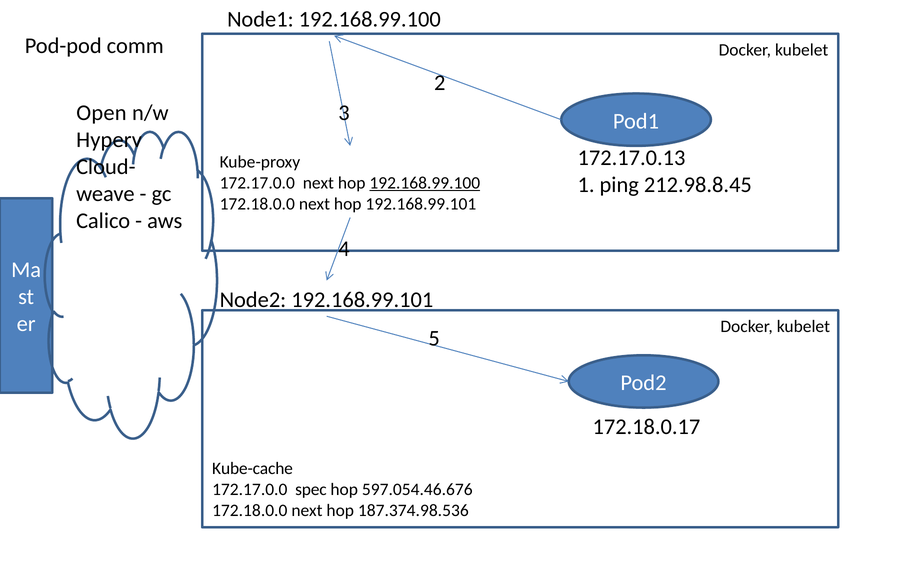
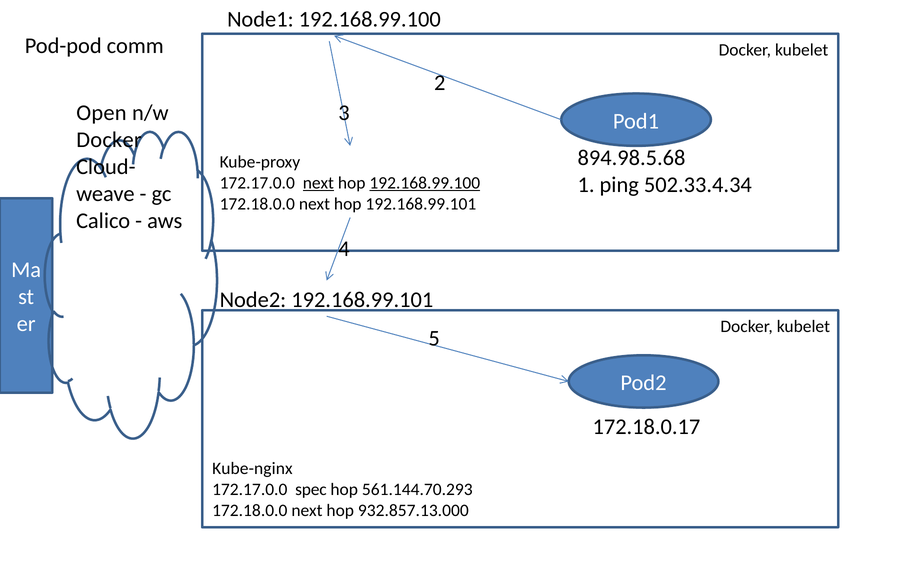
Hyperv: Hyperv -> Docker (109, 140)
172.17.0.13: 172.17.0.13 -> 894.98.5.68 (631, 158)
212.98.8.45: 212.98.8.45 -> 502.33.4.34 (698, 185)
next underline: none -> present (318, 183)
Kube-cache: Kube-cache -> Kube-nginx (252, 469)
597.054.46.676: 597.054.46.676 -> 561.144.70.293 (417, 490)
187.374.98.536: 187.374.98.536 -> 932.857.13.000 (413, 511)
